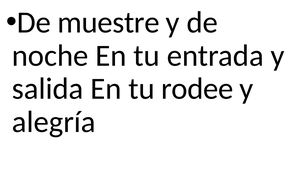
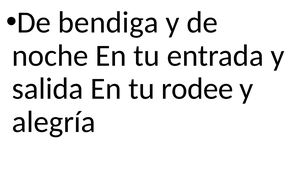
muestre: muestre -> bendiga (108, 22)
